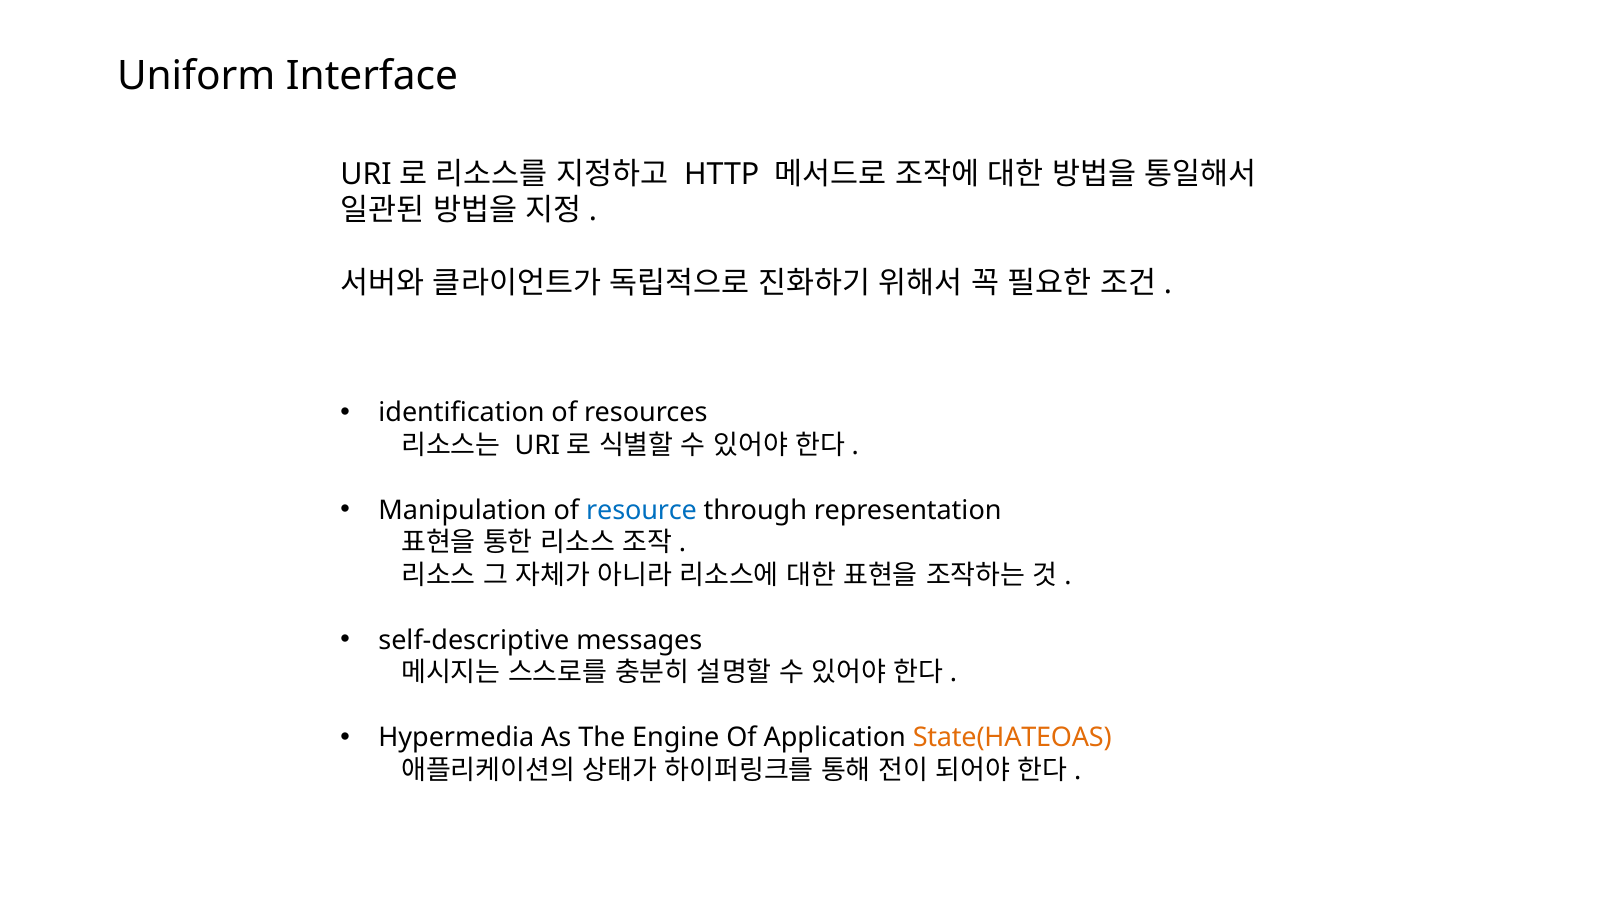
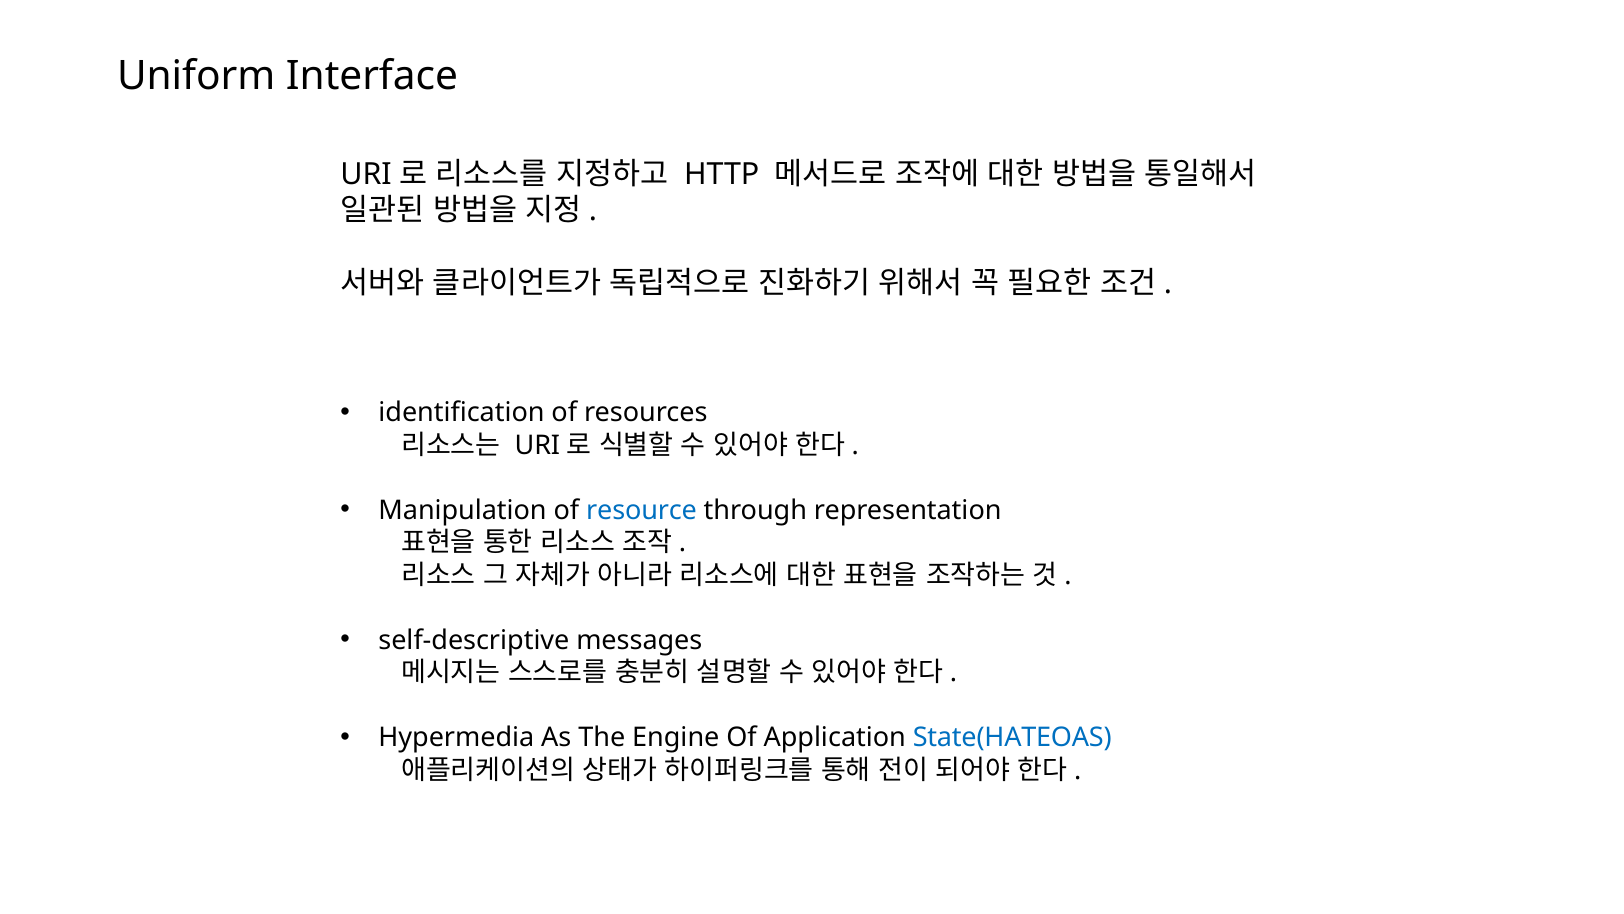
State(HATEOAS colour: orange -> blue (1012, 737)
